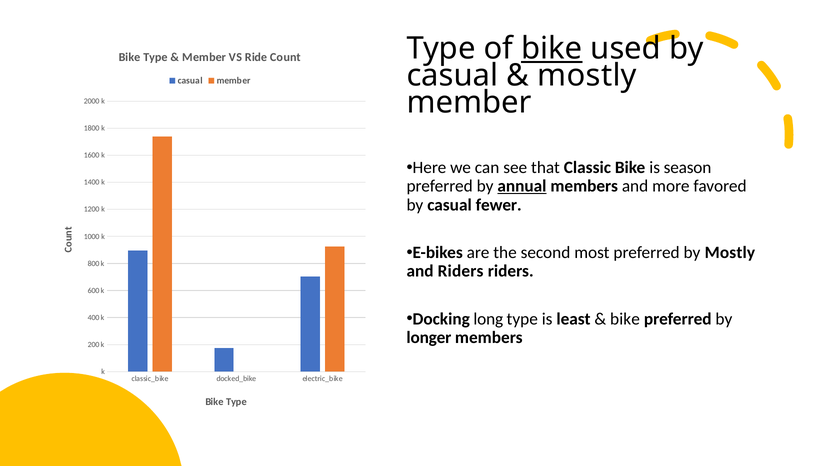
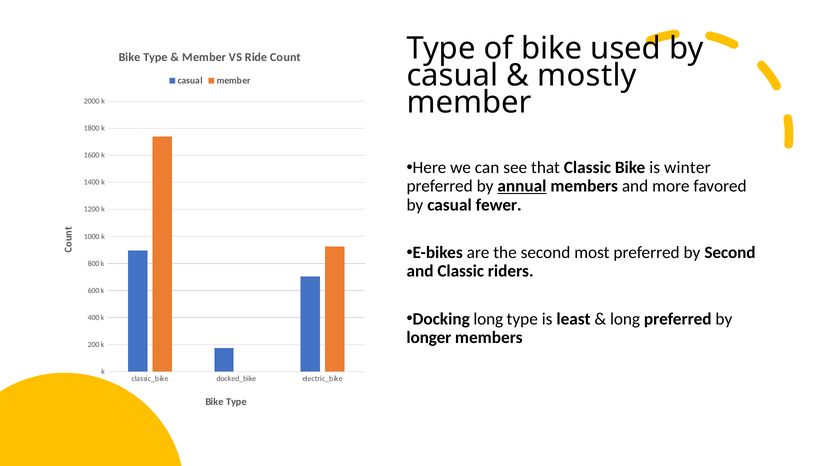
bike underline: present -> none (552, 49)
season: season -> winter (687, 167)
by Mostly: Mostly -> Second (730, 252)
and Riders: Riders -> Classic (461, 271)
bike: bike -> long (625, 319)
